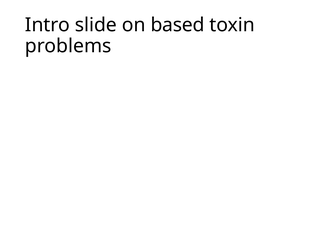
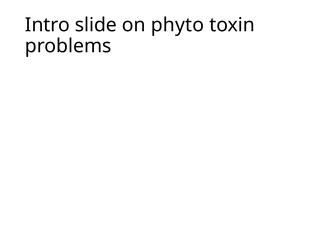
based: based -> phyto (177, 25)
